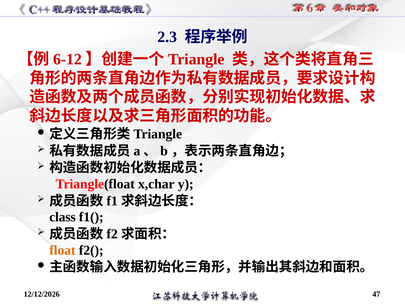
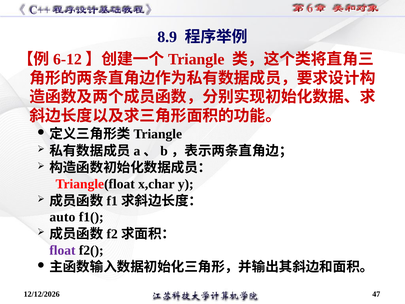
2.3: 2.3 -> 8.9 (167, 37)
class: class -> auto (62, 217)
float colour: orange -> purple (62, 250)
